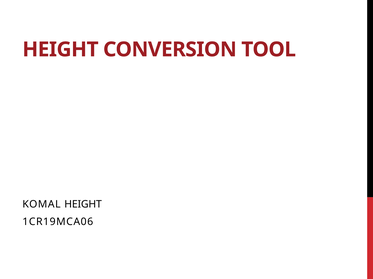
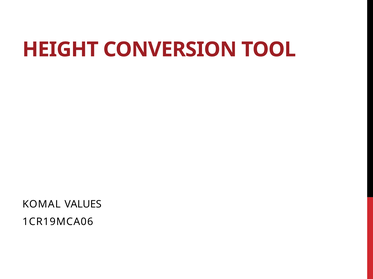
KOMAL HEIGHT: HEIGHT -> VALUES (83, 205)
